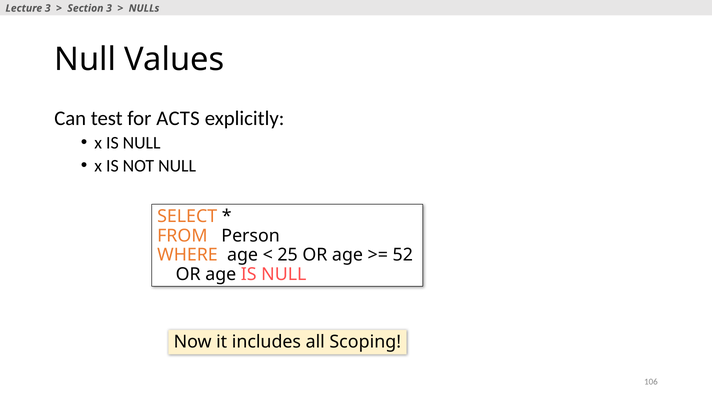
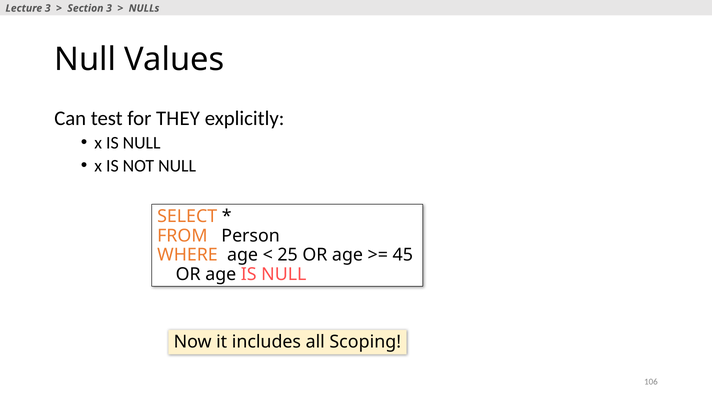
ACTS: ACTS -> THEY (178, 118)
52: 52 -> 45 (403, 255)
